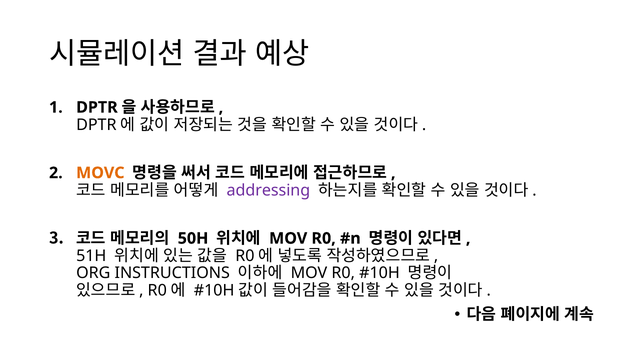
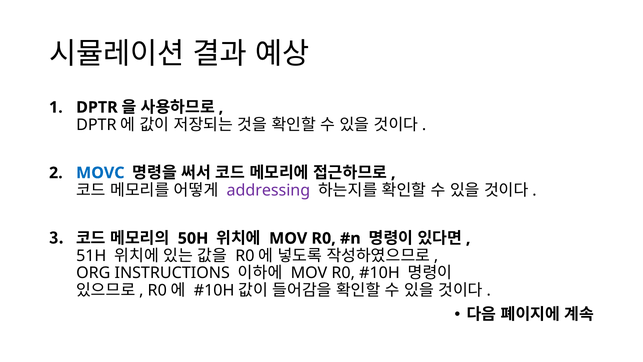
MOVC colour: orange -> blue (100, 173)
